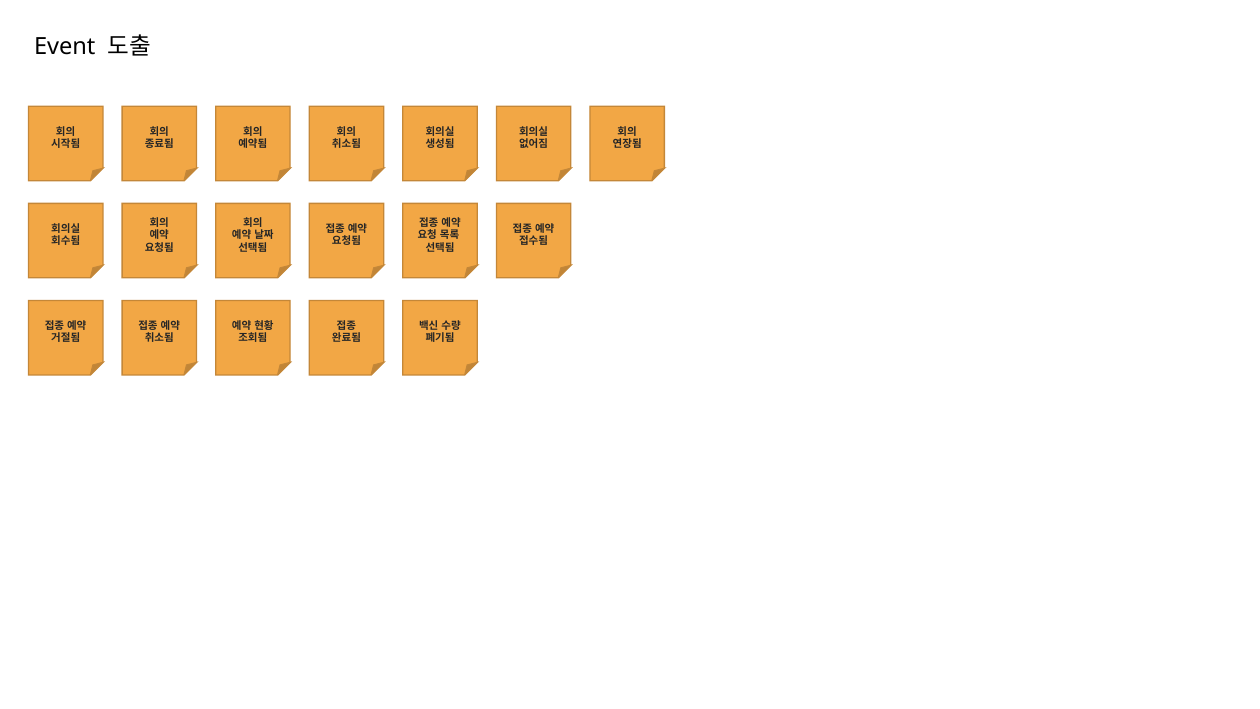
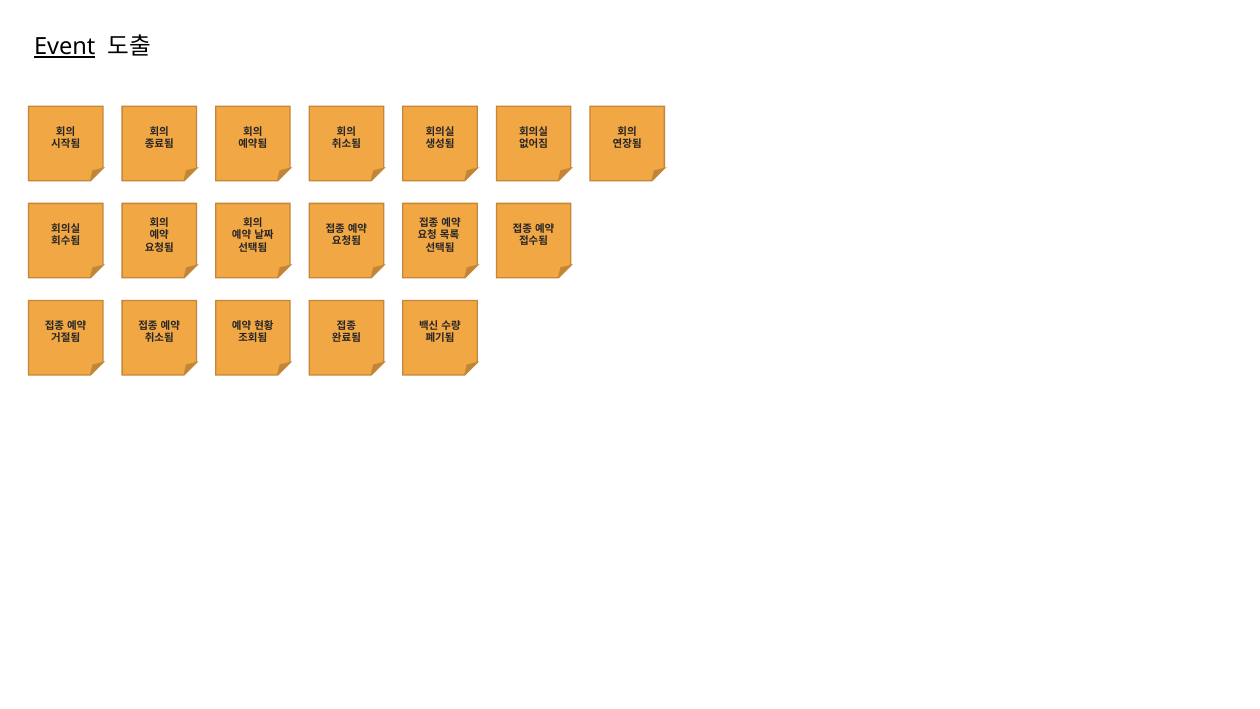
Event underline: none -> present (65, 47)
